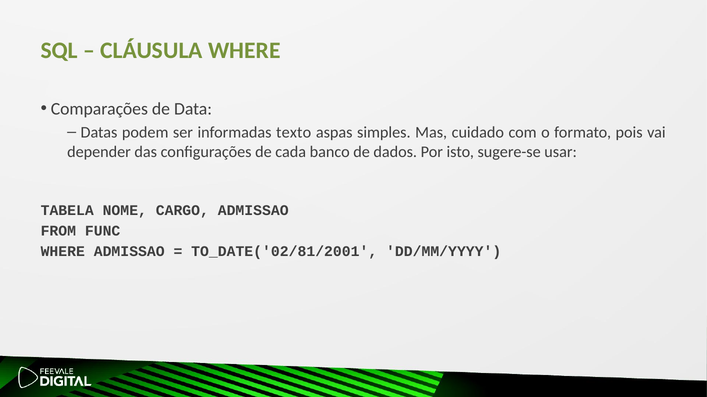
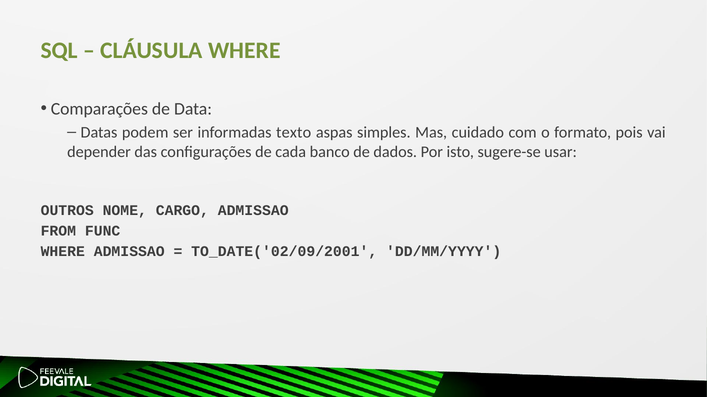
TABELA: TABELA -> OUTROS (67, 211)
TO_DATE('02/81/2001: TO_DATE('02/81/2001 -> TO_DATE('02/09/2001 (284, 252)
